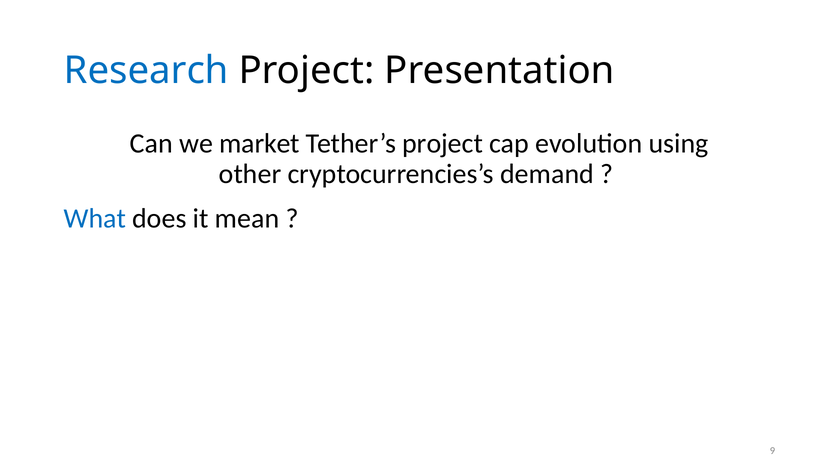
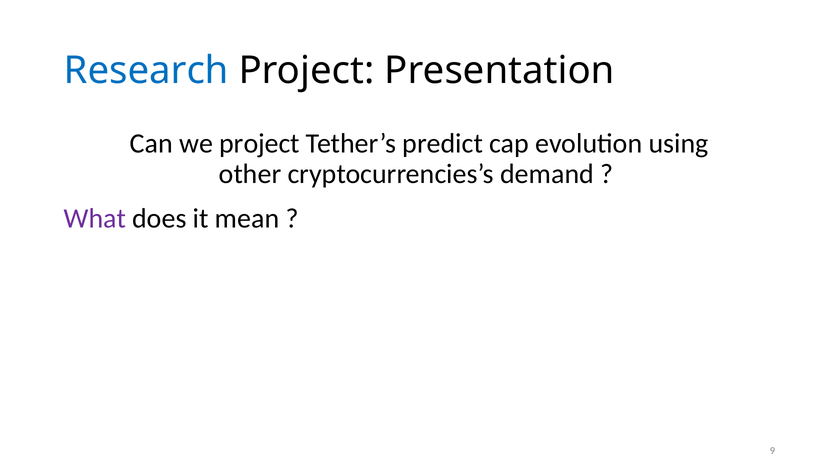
we market: market -> project (259, 144)
Tether’s project: project -> predict (443, 144)
What colour: blue -> purple (95, 218)
